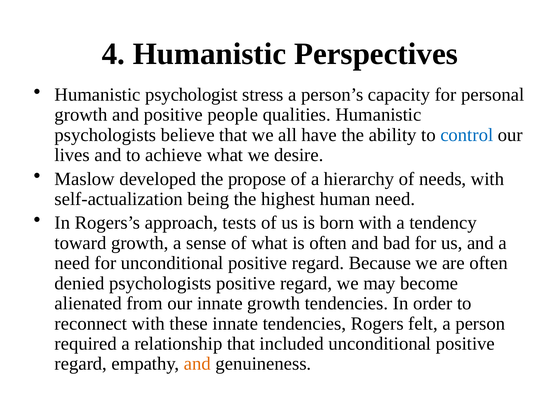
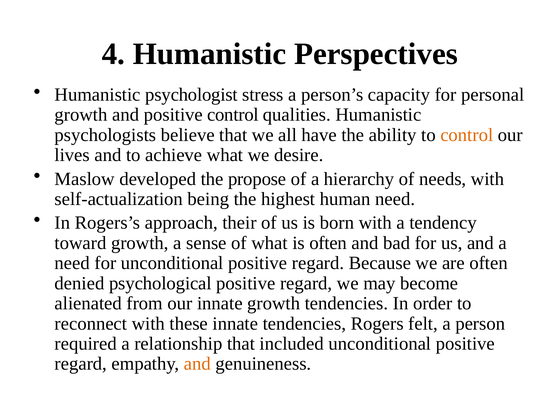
positive people: people -> control (233, 115)
control colour: blue -> orange (467, 135)
tests: tests -> their (240, 223)
denied psychologists: psychologists -> psychological (160, 283)
